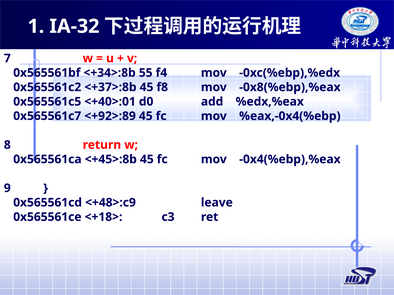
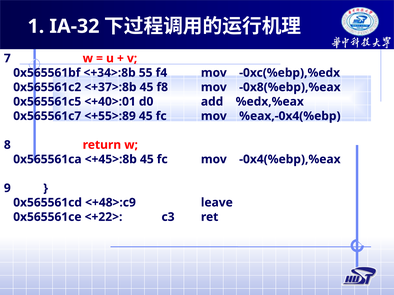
<+92>:89: <+92>:89 -> <+55>:89 (110, 116)
<+18>: <+18> -> <+22> (104, 217)
